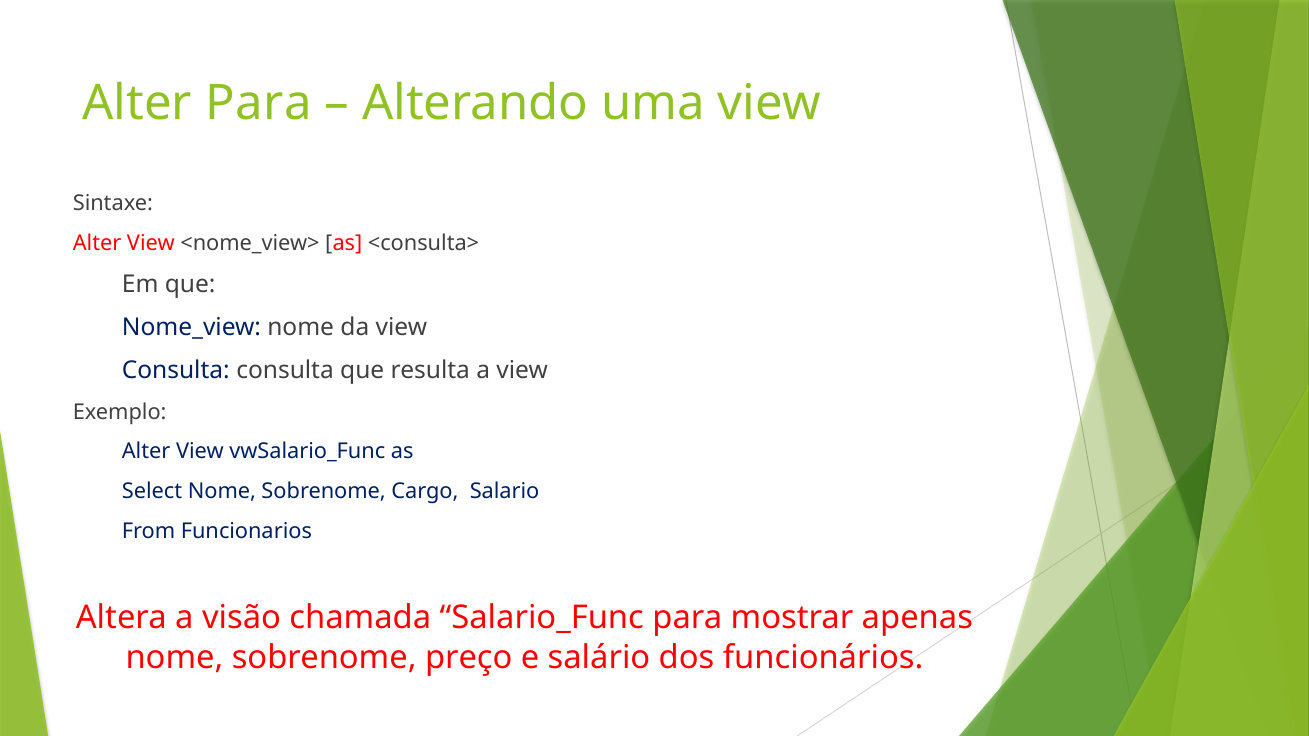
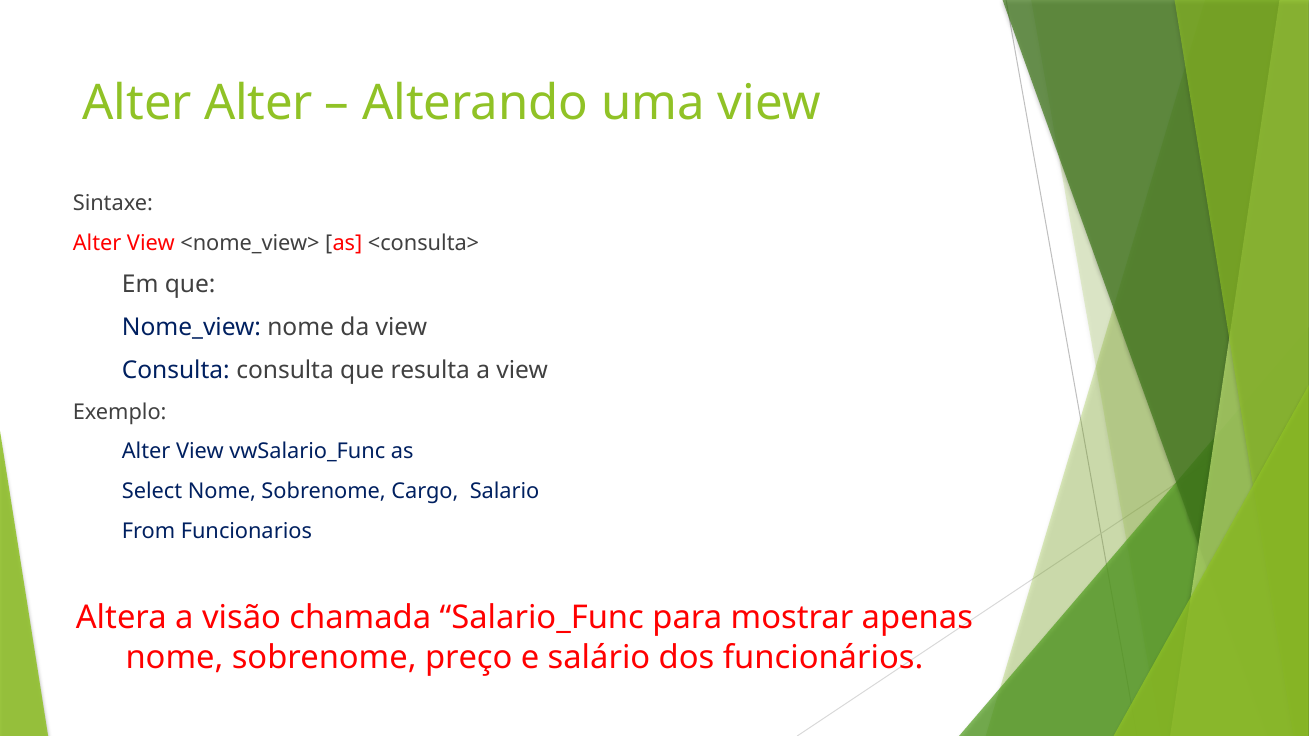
Alter Para: Para -> Alter (259, 103)
